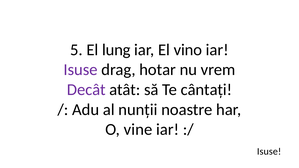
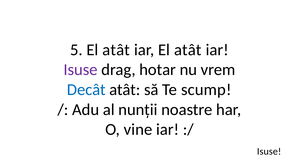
5 El lung: lung -> atât (116, 50)
iar El vino: vino -> atât (188, 50)
Decât colour: purple -> blue (86, 90)
cântați: cântați -> scump (206, 90)
